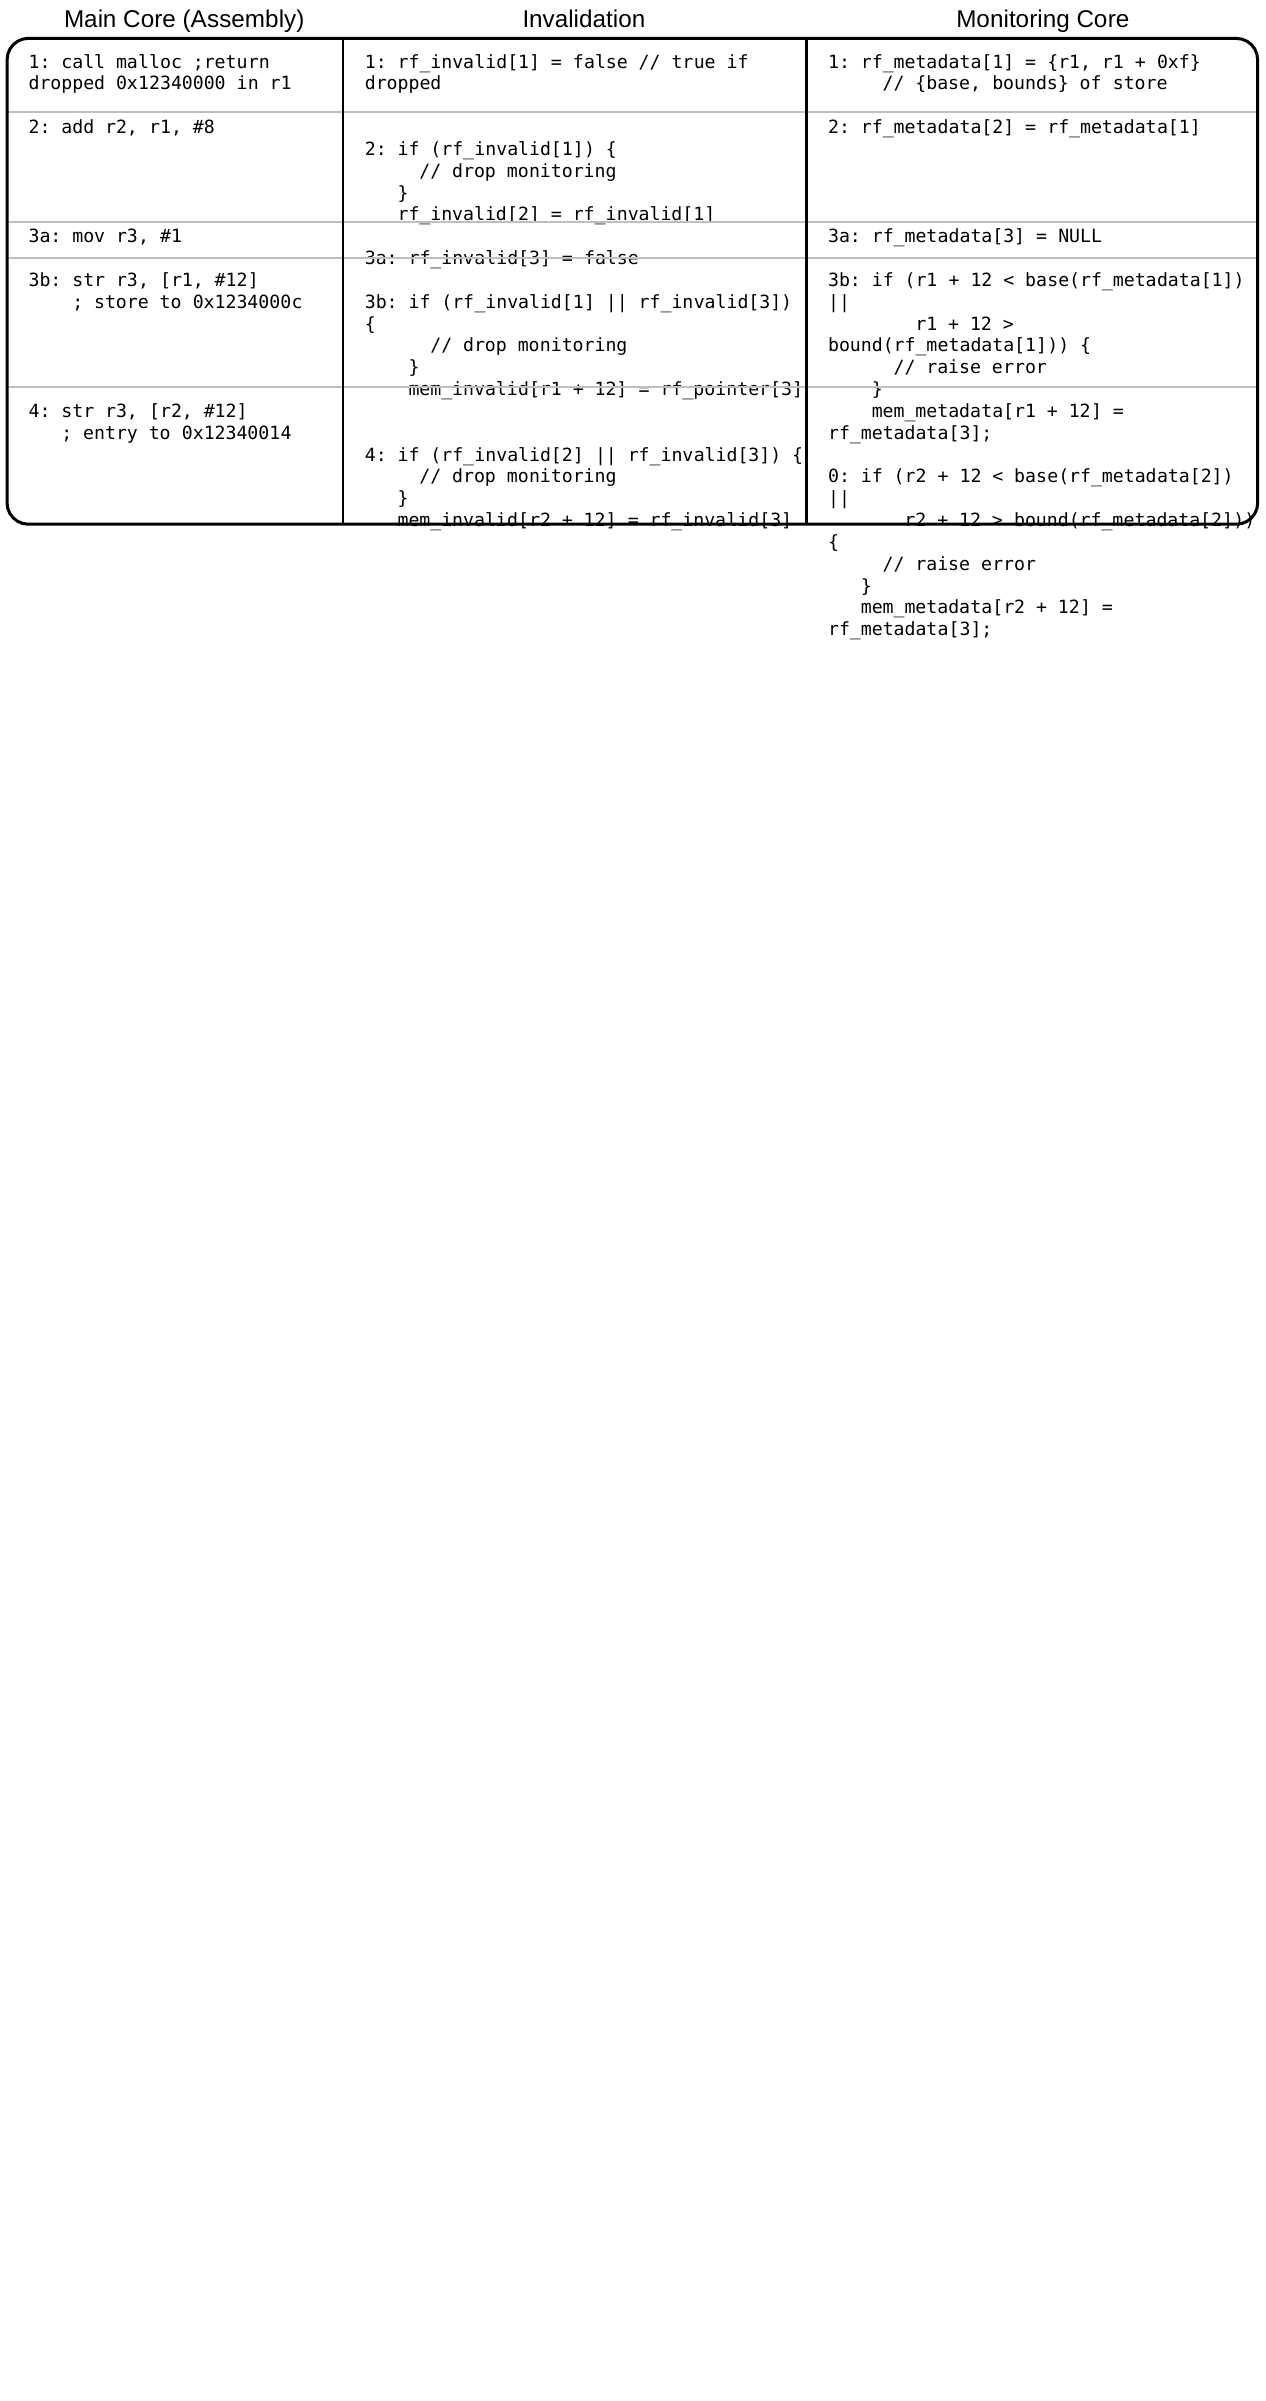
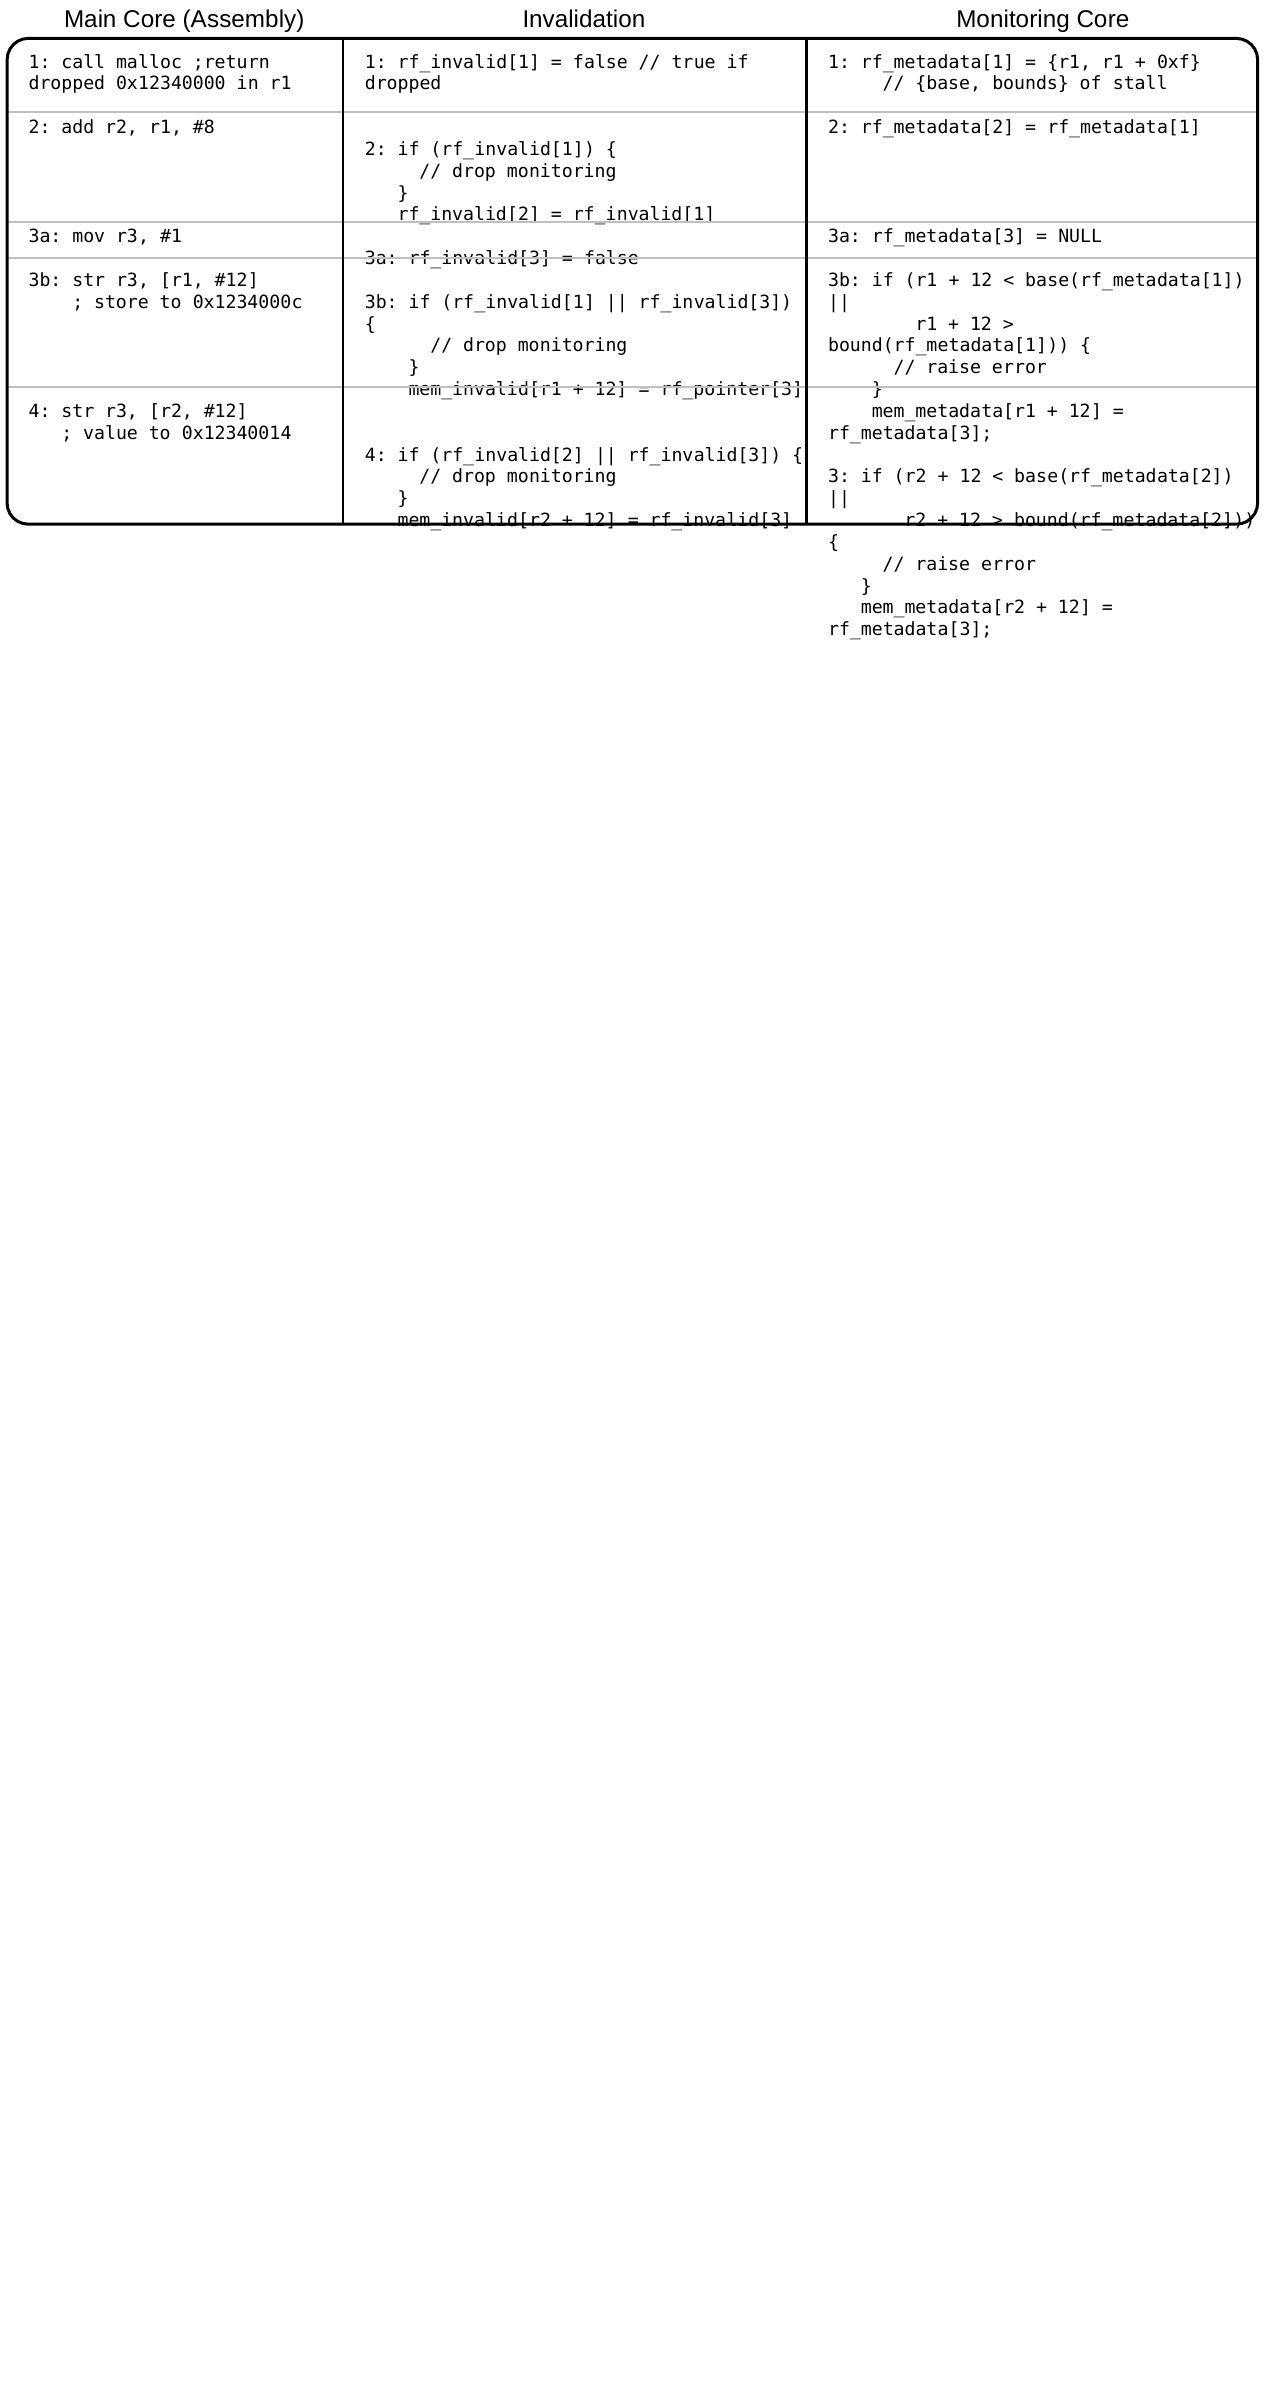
of store: store -> stall (1140, 84)
entry: entry -> value (111, 433)
0: 0 -> 3 (839, 477)
